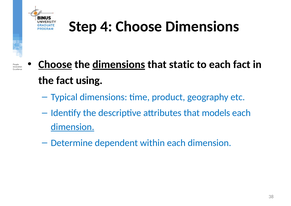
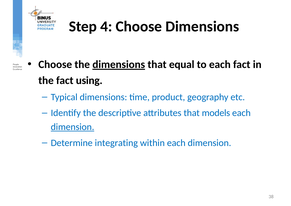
Choose underline: present -> none (55, 64)
static: static -> equal (182, 64)
dependent: dependent -> integrating (116, 143)
